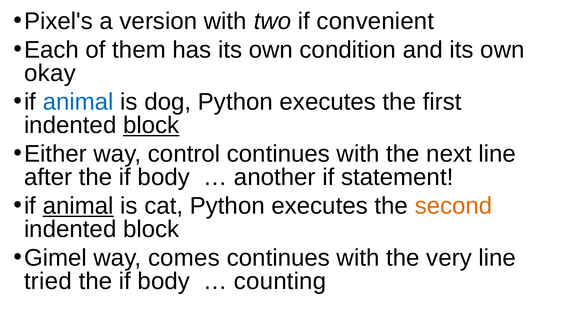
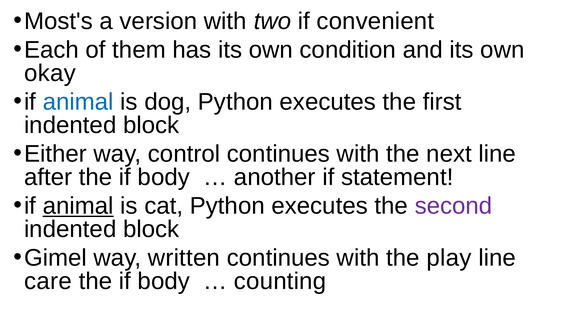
Pixel's: Pixel's -> Most's (58, 21)
block underline: present -> none (151, 125)
second colour: orange -> purple (454, 206)
comes: comes -> written (184, 258)
very: very -> play (449, 258)
tried: tried -> care (48, 282)
